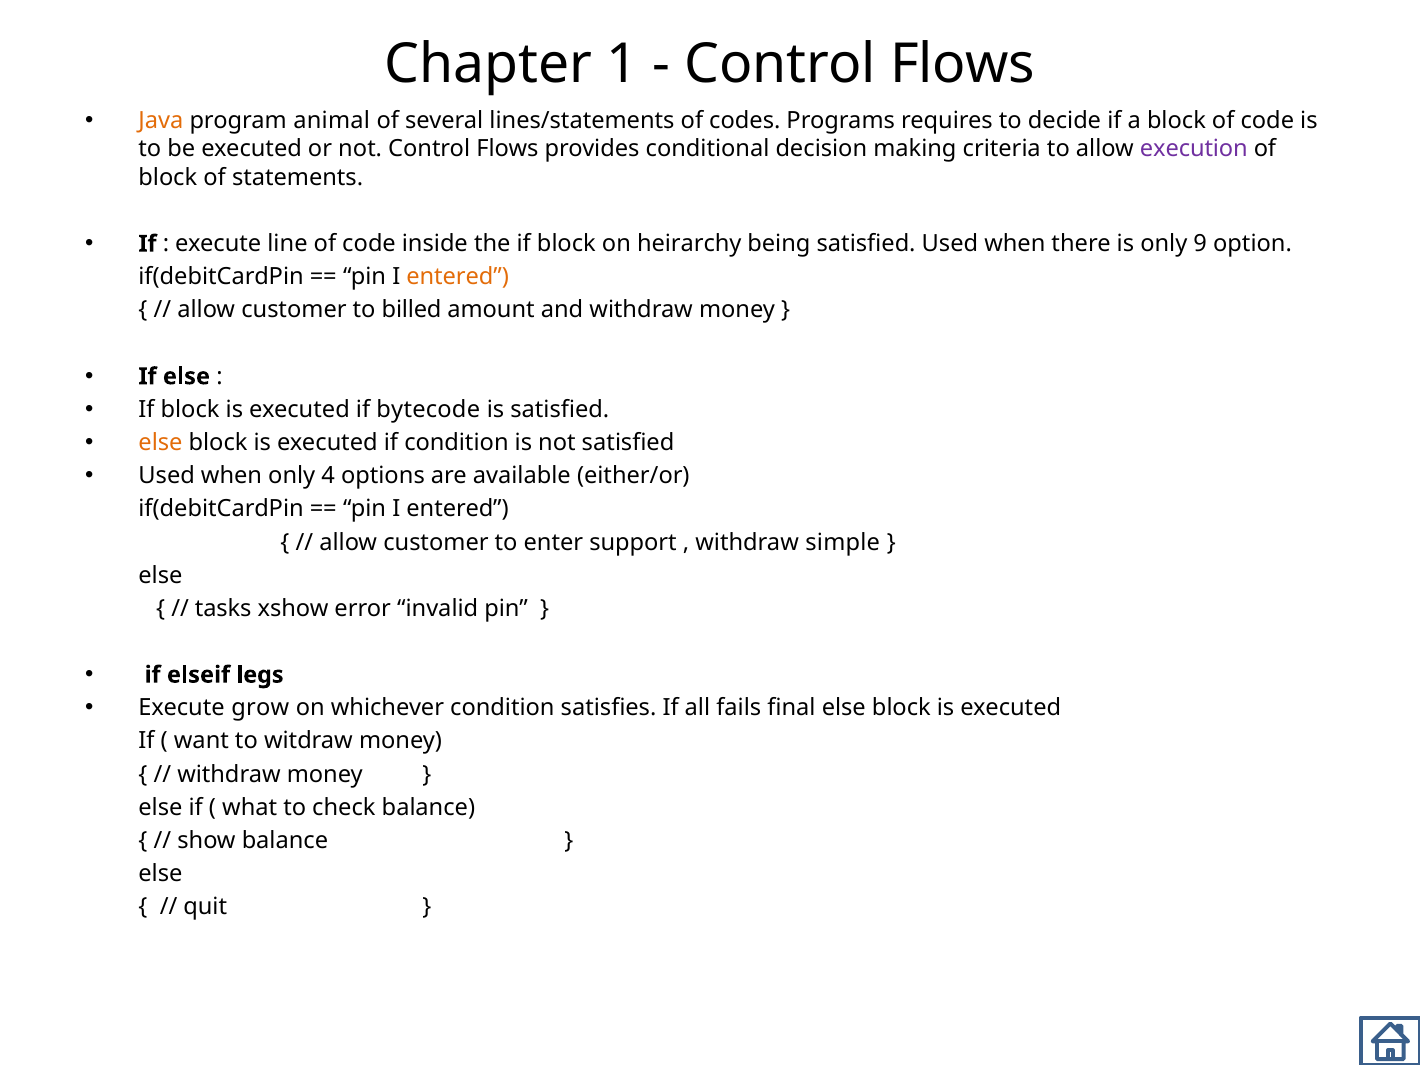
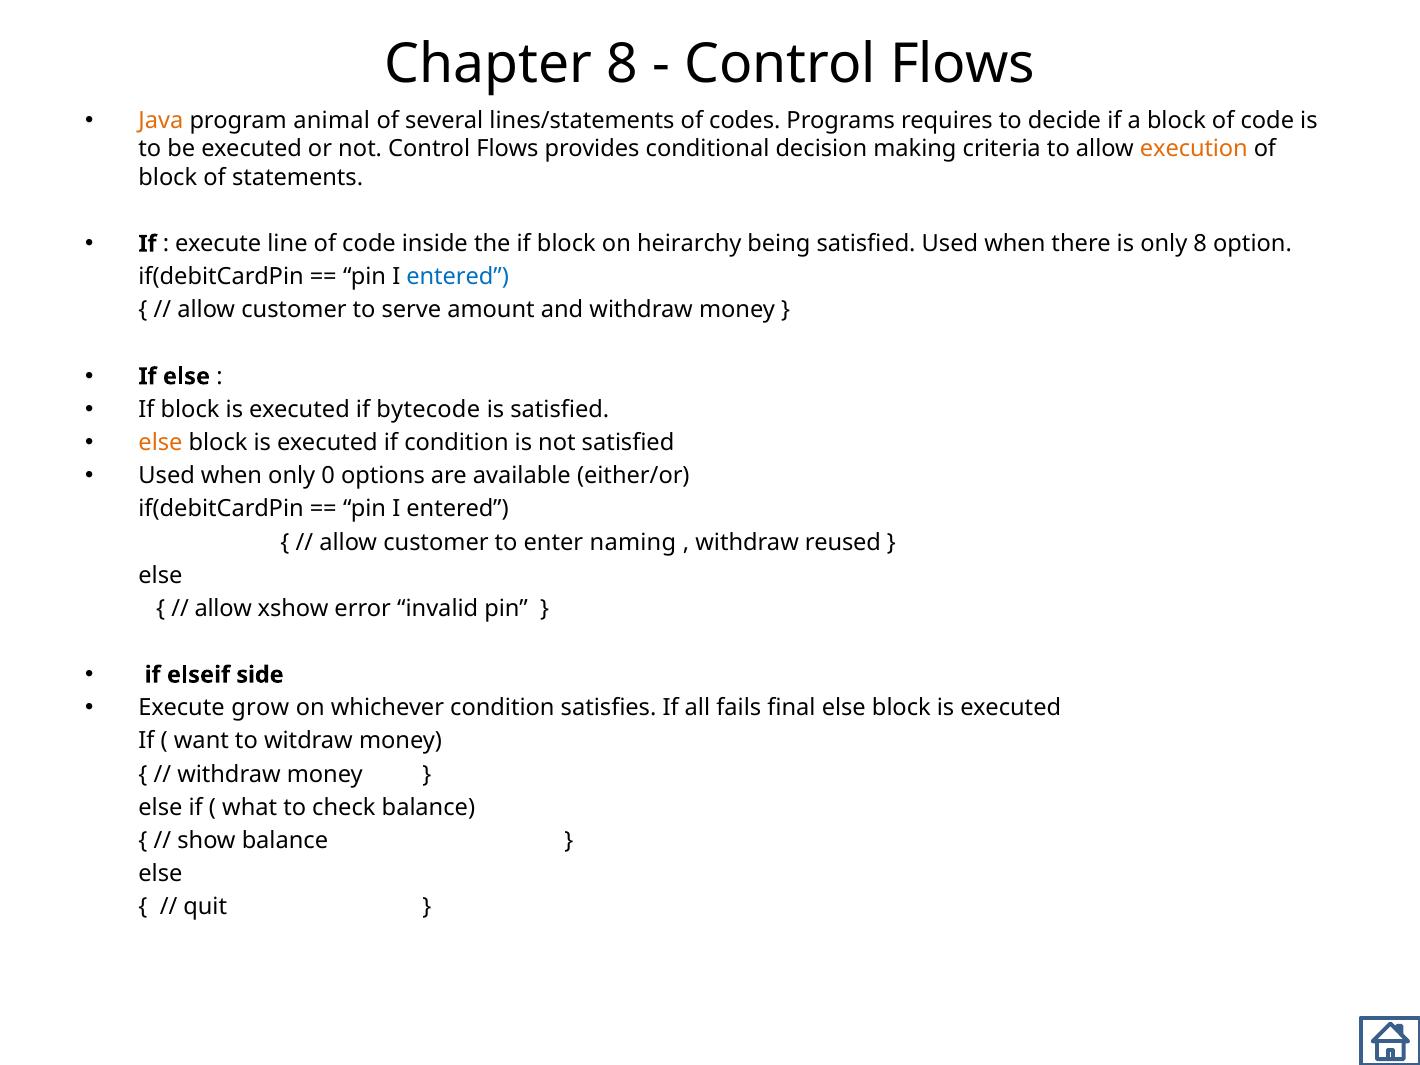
Chapter 1: 1 -> 8 (622, 64)
execution colour: purple -> orange (1194, 149)
only 9: 9 -> 8 (1200, 244)
entered colour: orange -> blue (458, 277)
billed: billed -> serve (411, 310)
4: 4 -> 0 (328, 476)
support: support -> naming (633, 542)
simple: simple -> reused (843, 542)
tasks: tasks -> allow (223, 609)
legs: legs -> side (260, 675)
